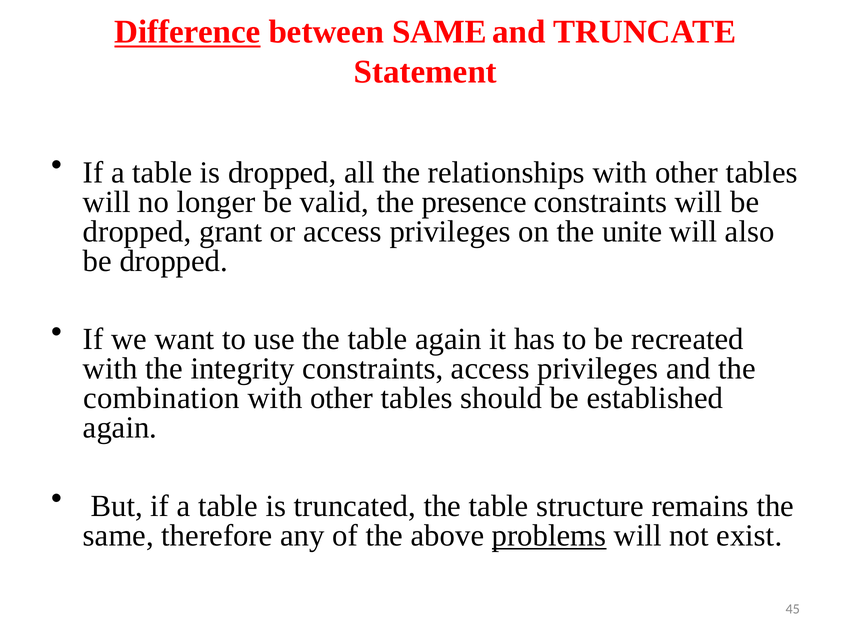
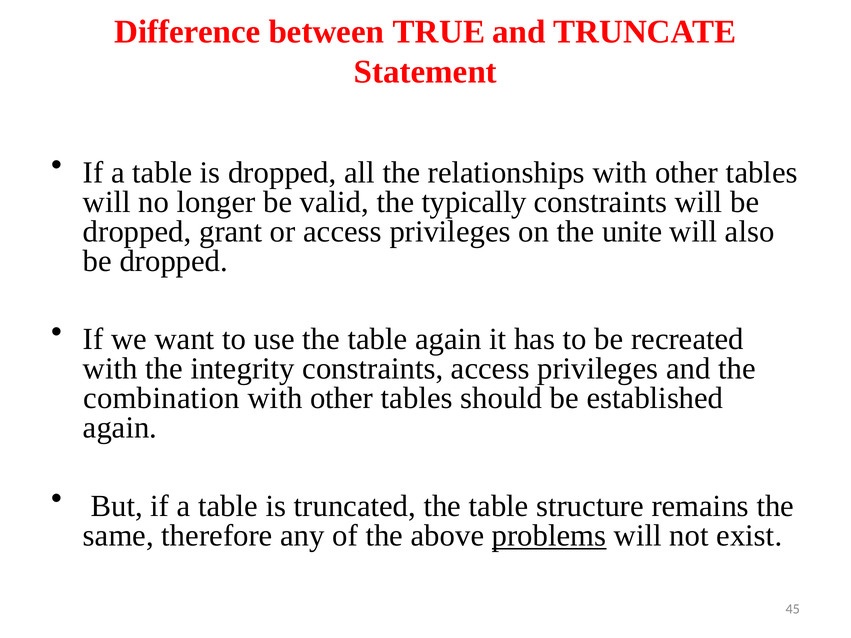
Difference underline: present -> none (187, 32)
between SAME: SAME -> TRUE (439, 32)
presence: presence -> typically (474, 202)
